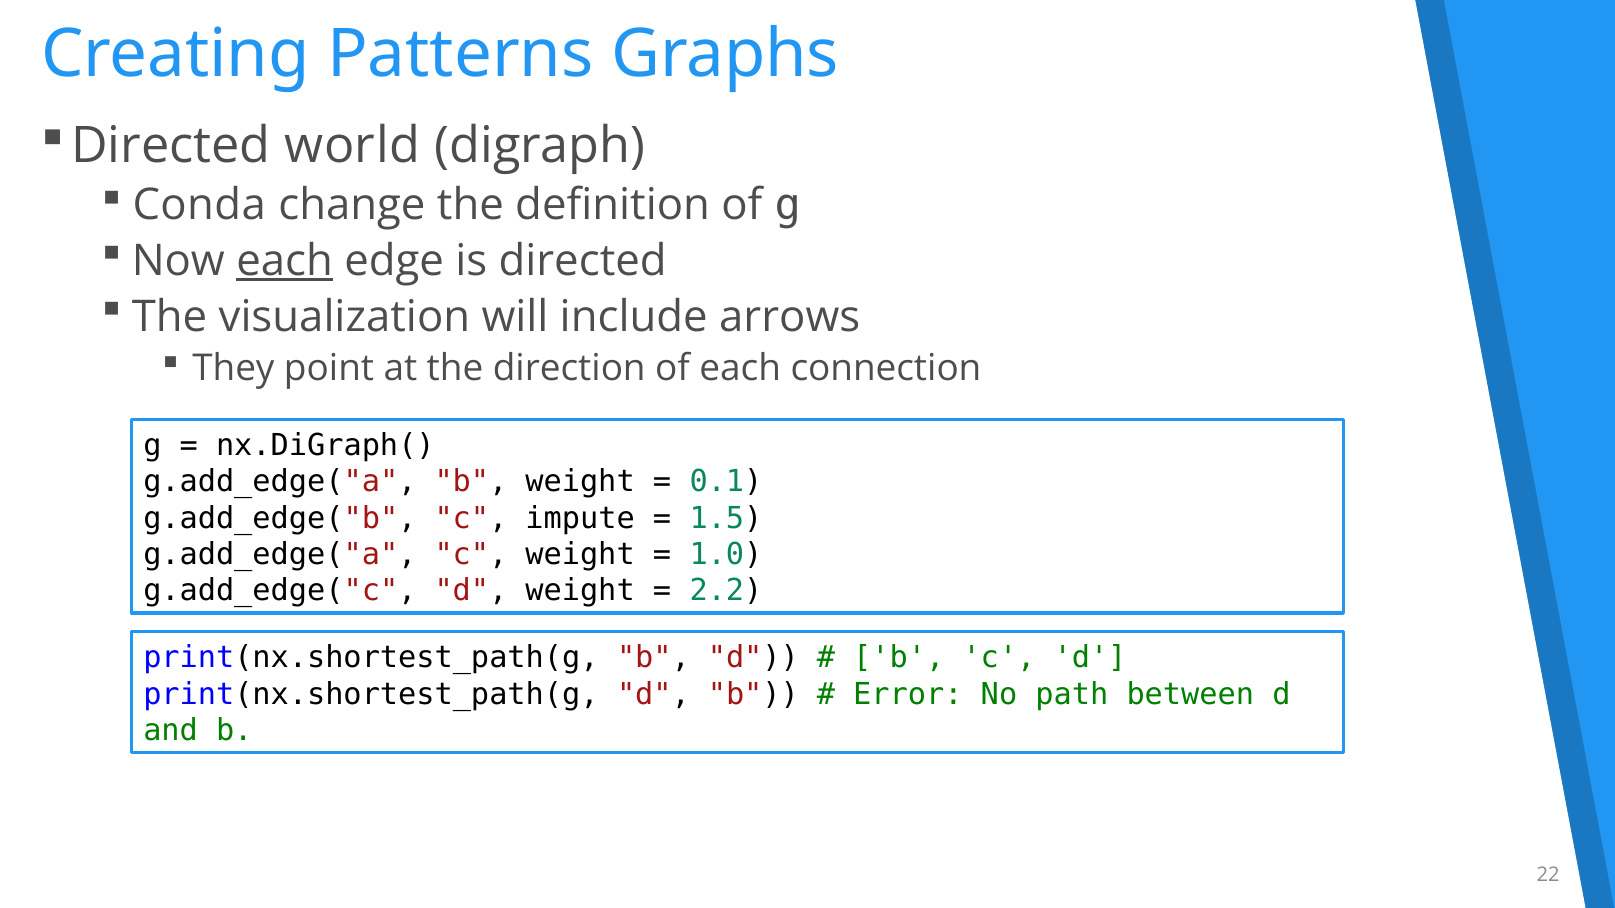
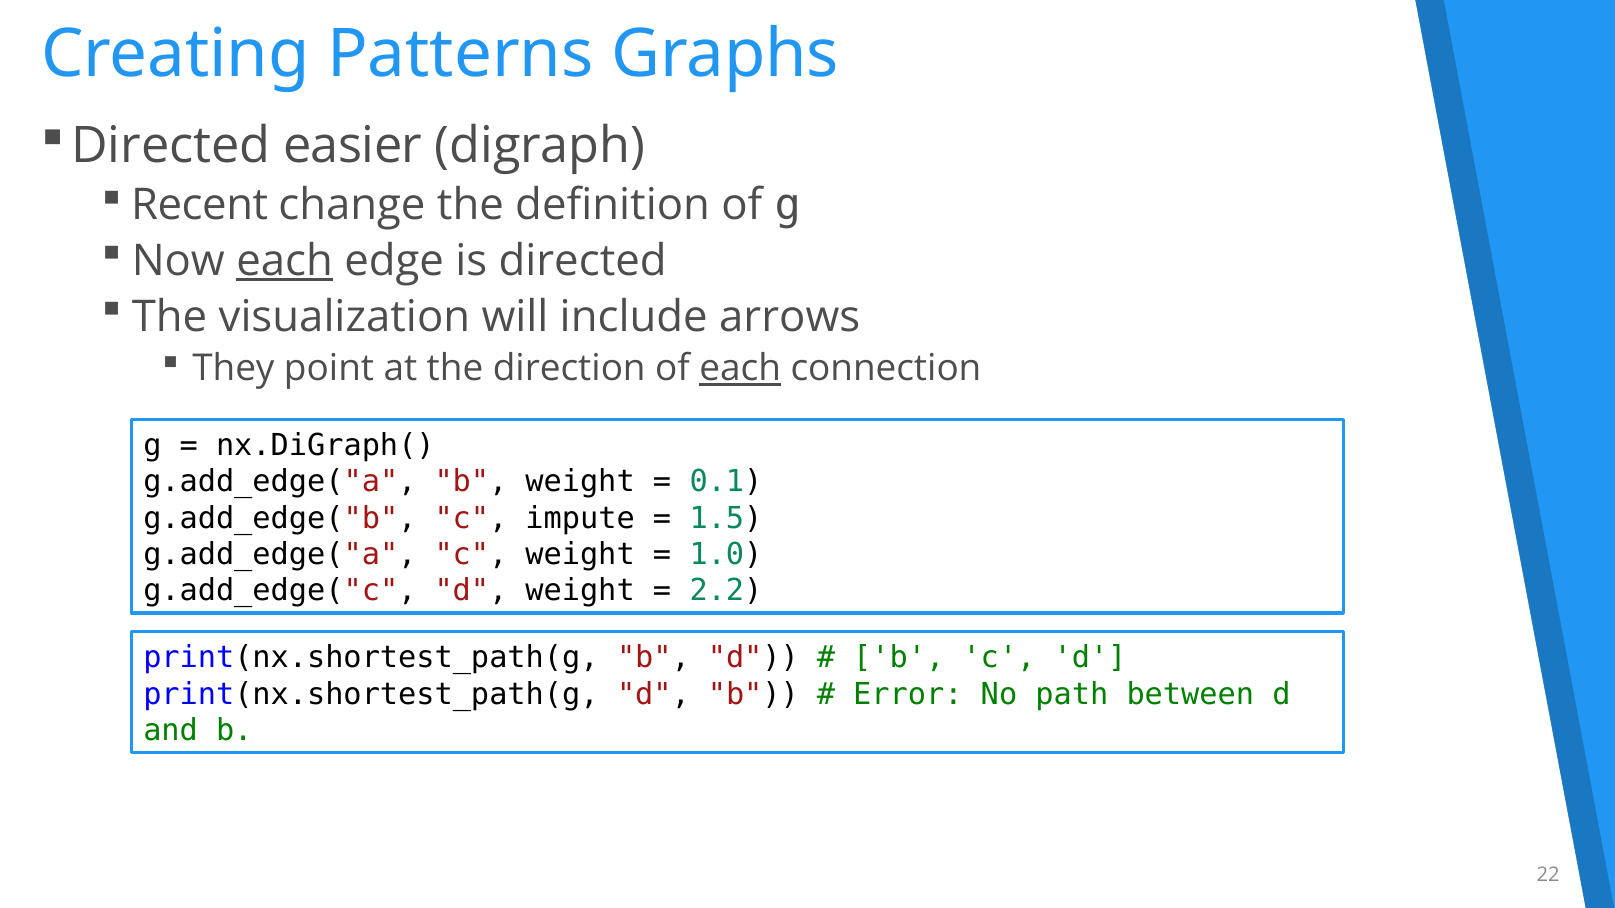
world: world -> easier (353, 146)
Conda: Conda -> Recent (200, 205)
each underline: none -> present (740, 369)
